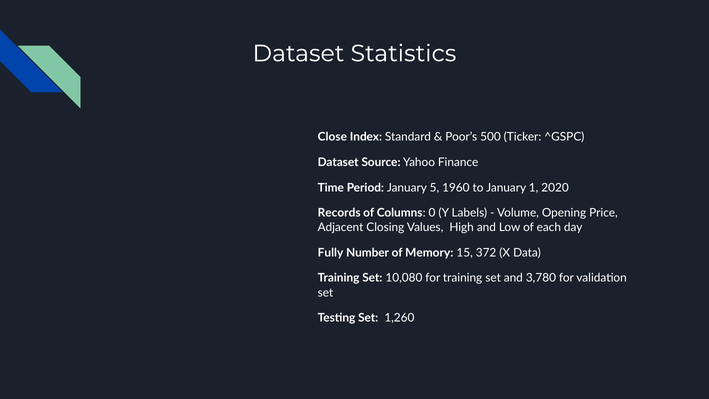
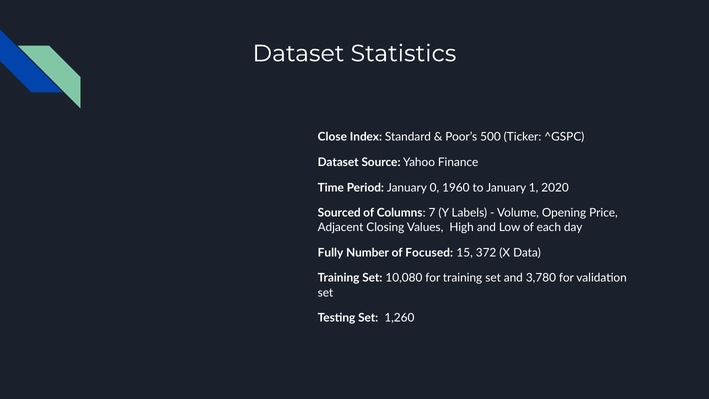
5: 5 -> 0 (434, 188)
Records: Records -> Sourced (339, 213)
0: 0 -> 7 (432, 213)
Memory: Memory -> Focused (429, 253)
